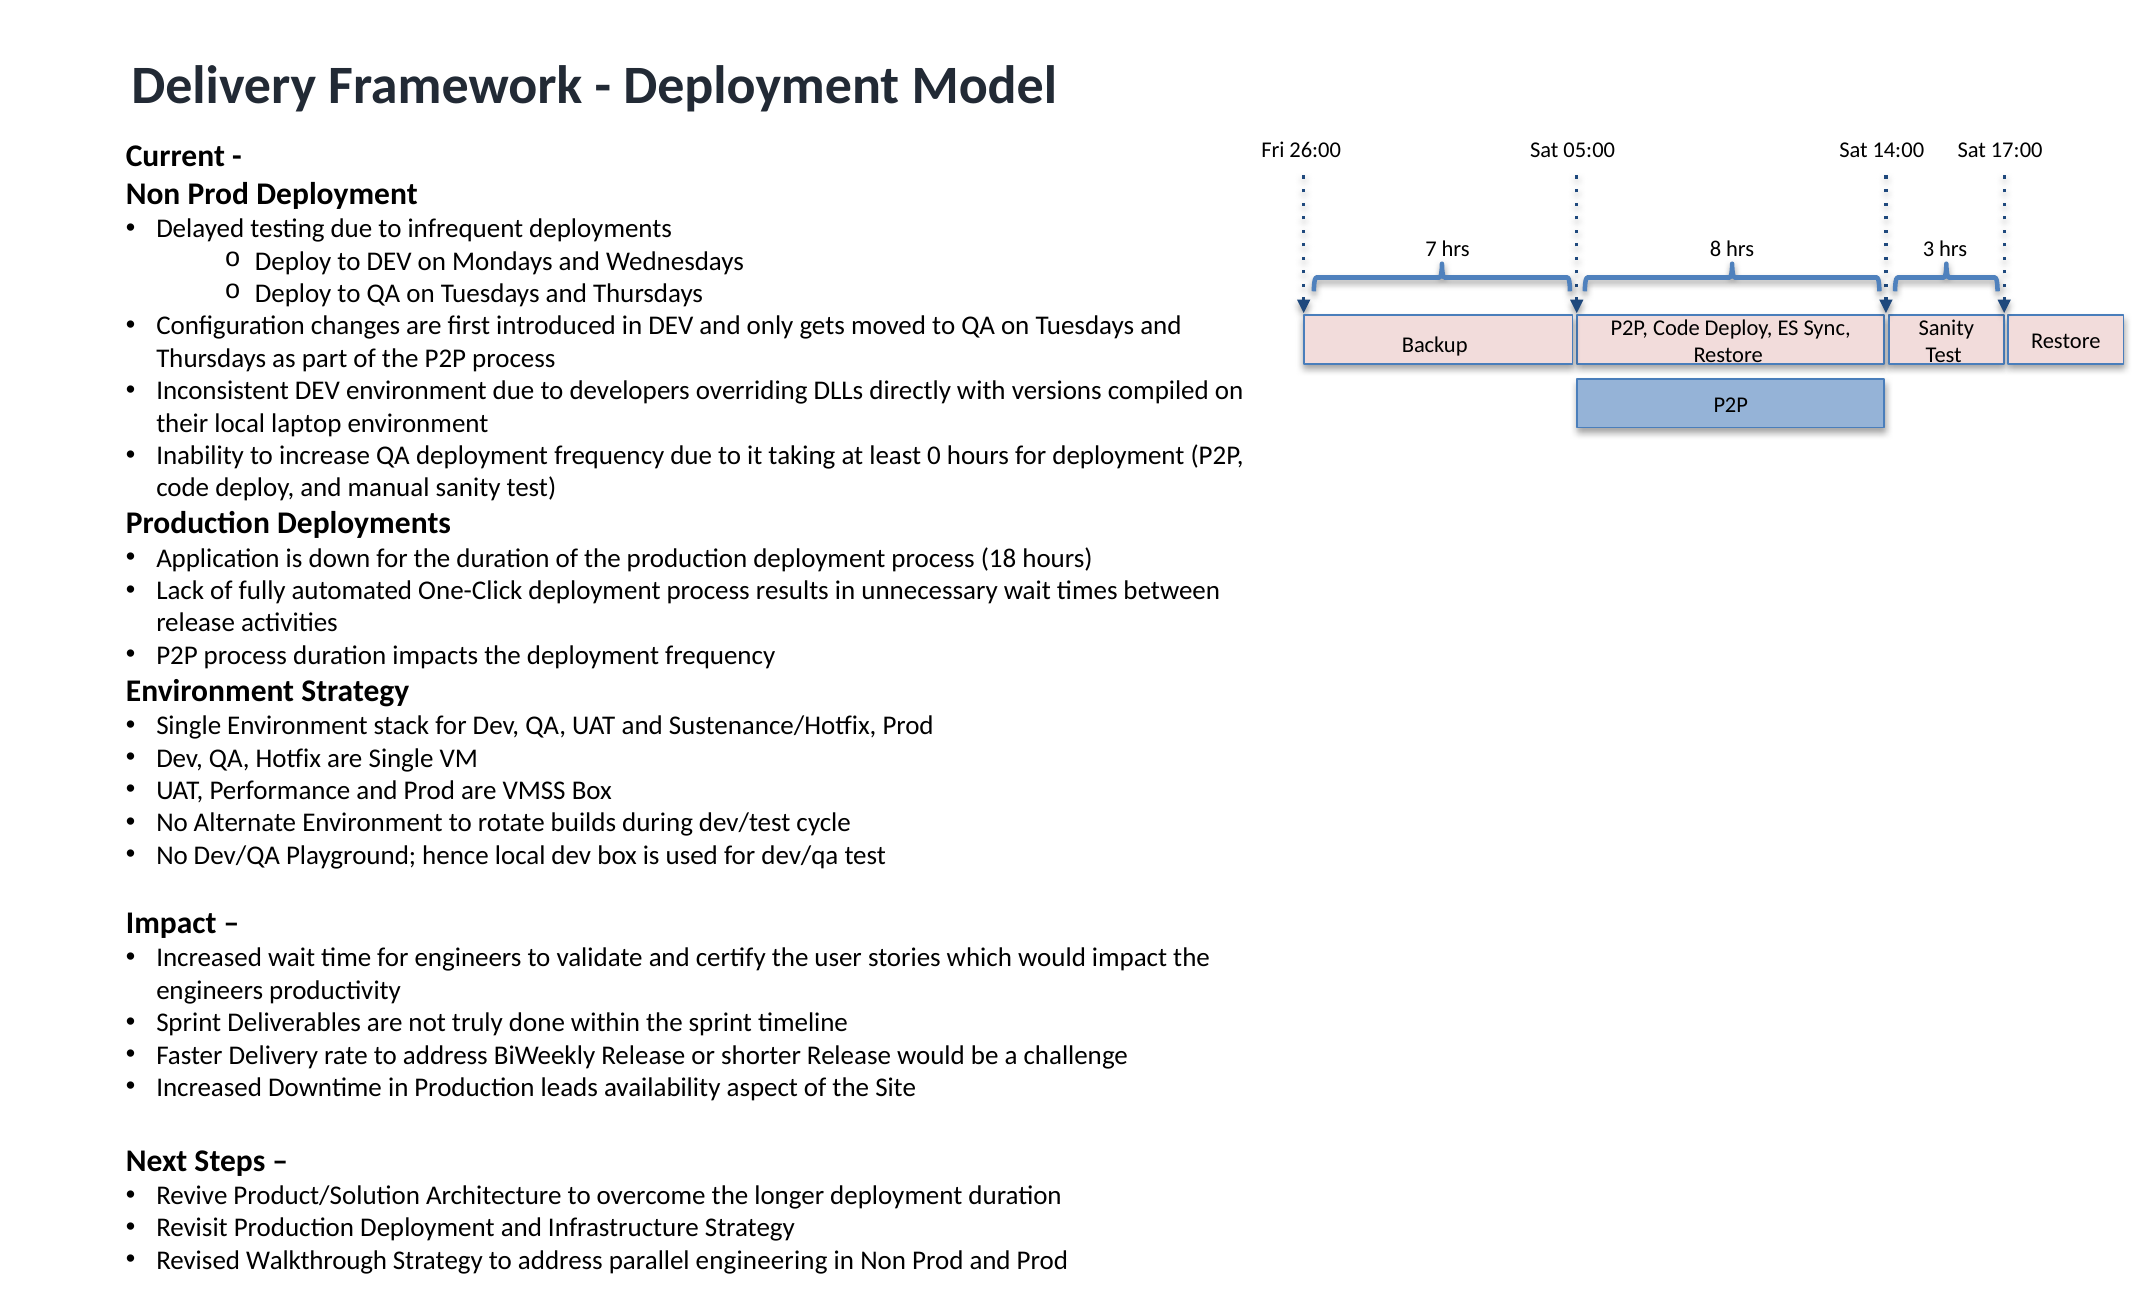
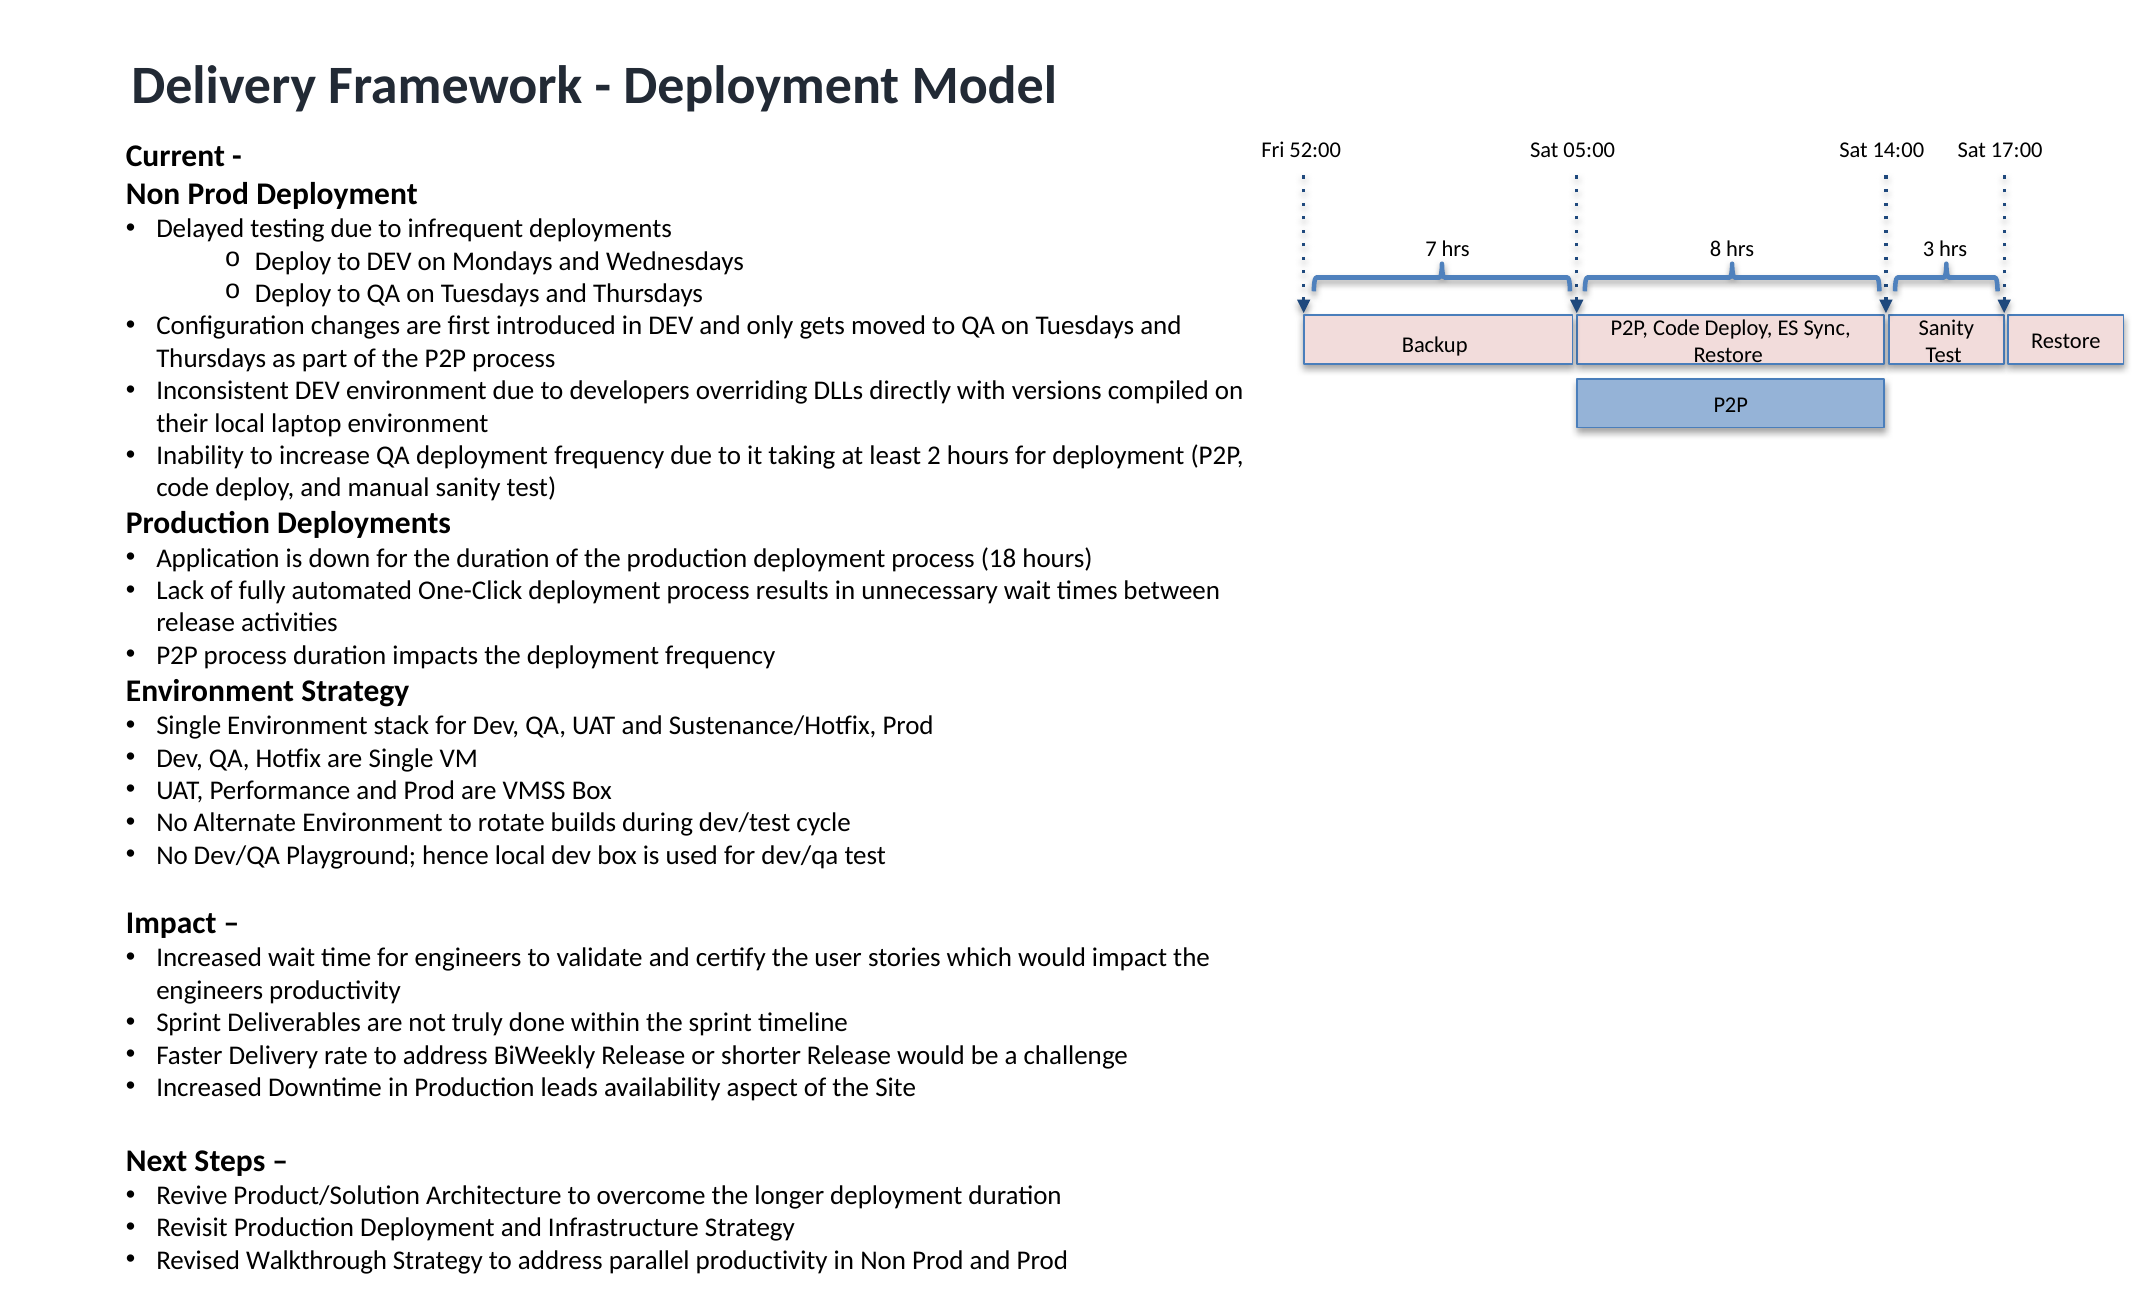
26:00: 26:00 -> 52:00 (1315, 150)
0: 0 -> 2 (934, 456)
parallel engineering: engineering -> productivity (762, 1261)
